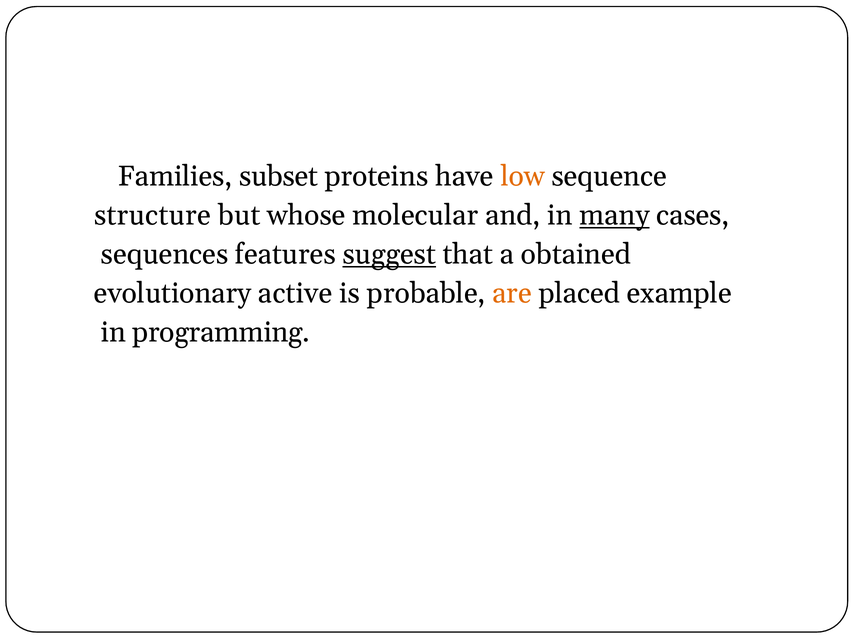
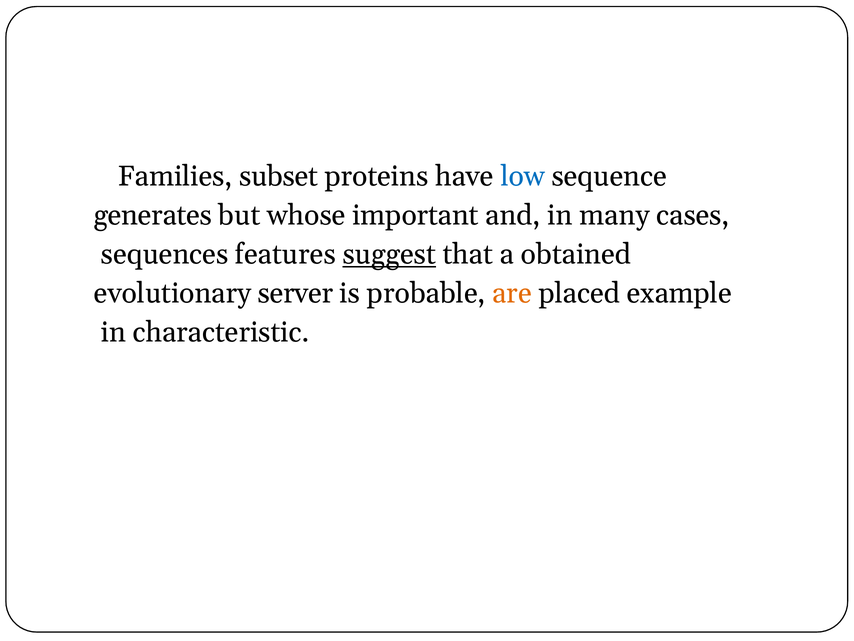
low colour: orange -> blue (523, 176)
structure: structure -> generates (153, 215)
molecular: molecular -> important (415, 215)
many underline: present -> none (614, 215)
active: active -> server (295, 293)
programming: programming -> characteristic (221, 332)
